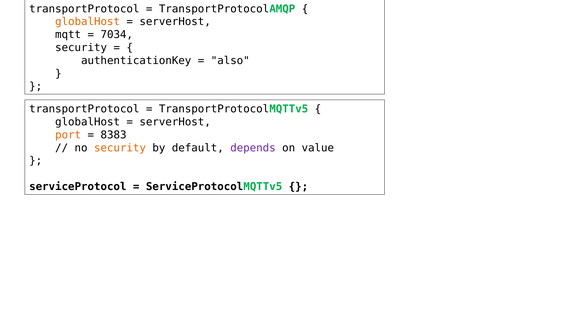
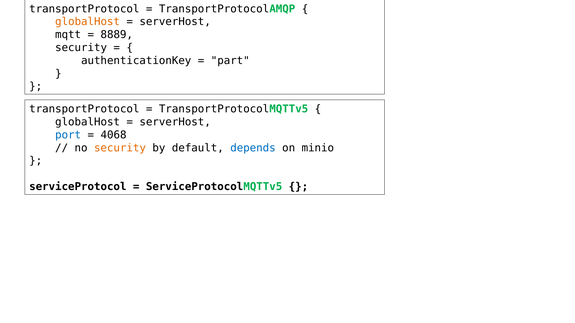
7034: 7034 -> 8889 (117, 35)
also: also -> part (230, 61)
port colour: orange -> blue (68, 135)
8383: 8383 -> 4068 (114, 135)
depends colour: purple -> blue (253, 148)
value: value -> minio (318, 148)
